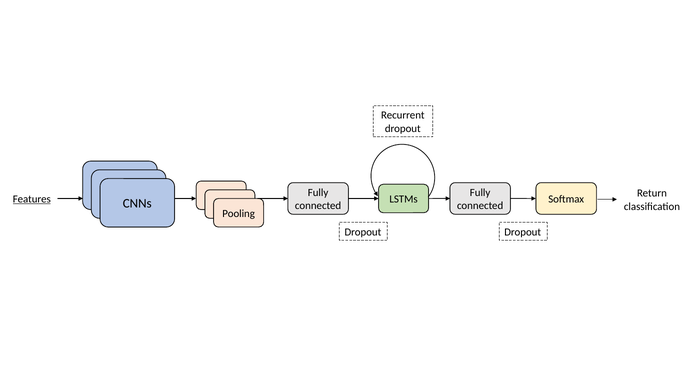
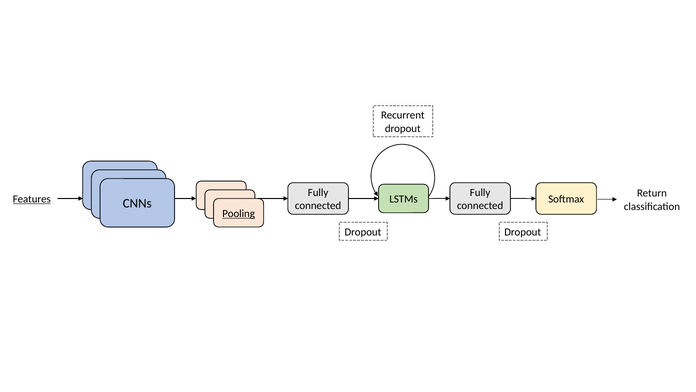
Pooling underline: none -> present (239, 213)
